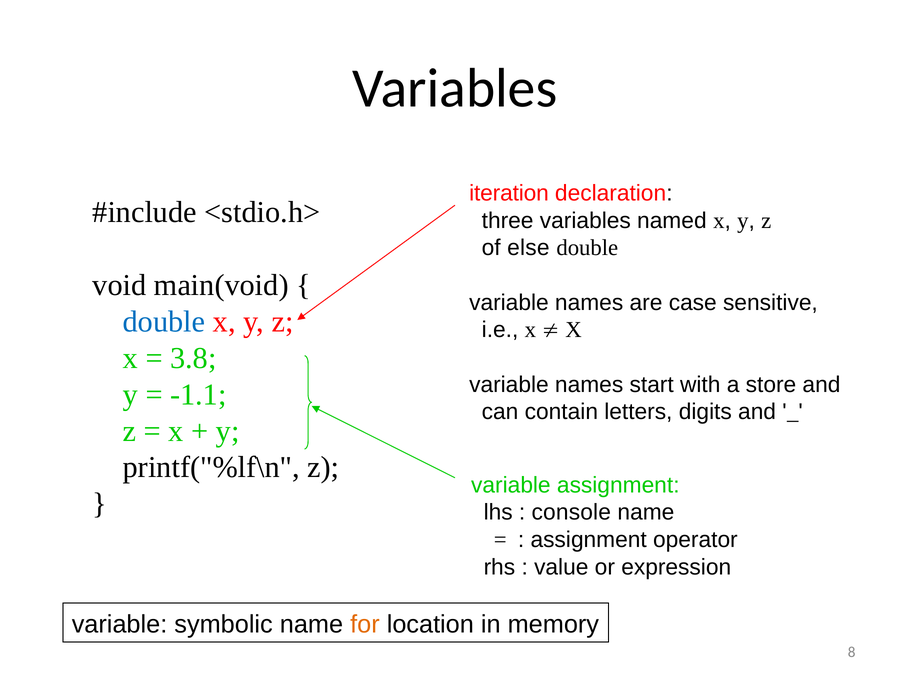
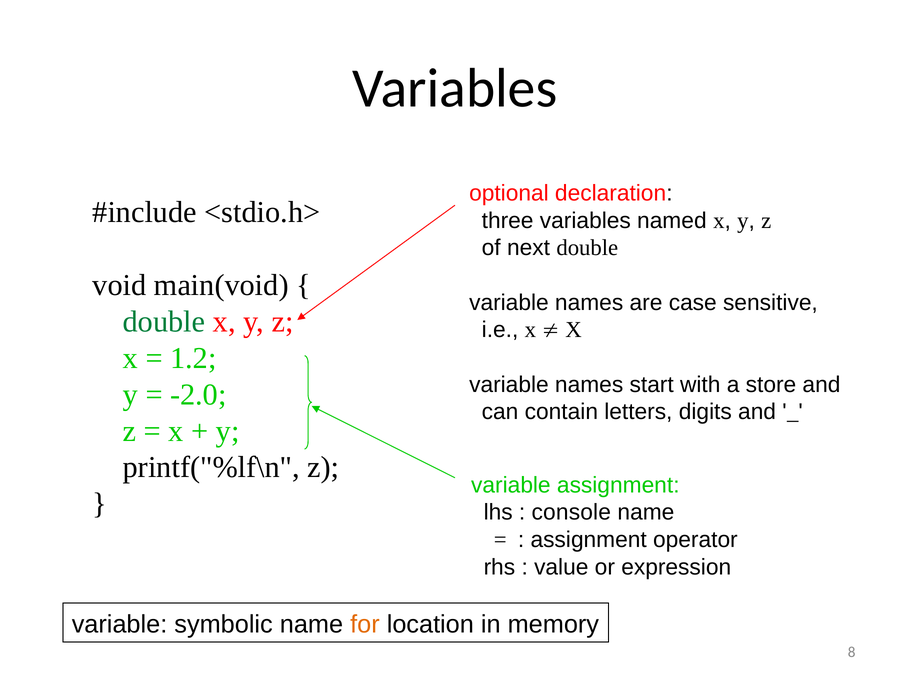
iteration: iteration -> optional (509, 193)
else: else -> next (529, 248)
double colour: blue -> green (164, 321)
3.8: 3.8 -> 1.2 (193, 358)
-1.1: -1.1 -> -2.0 (198, 394)
